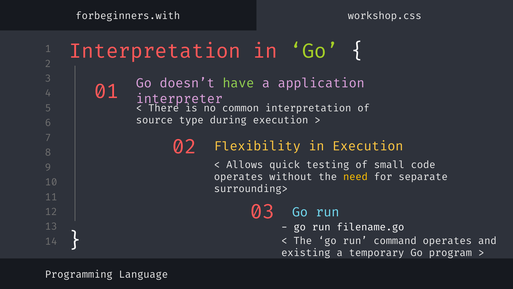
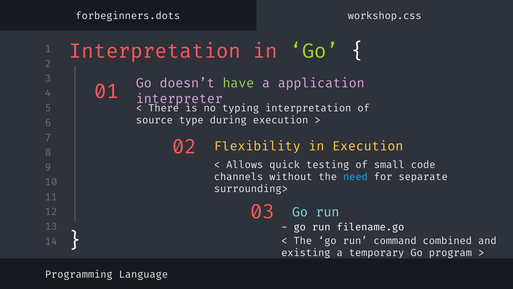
forbeginners.with: forbeginners.with -> forbeginners.dots (128, 16)
common: common -> typing (241, 108)
operates: operates -> channels (239, 177)
need colour: yellow -> light blue (355, 177)
command operates: operates -> combined (447, 241)
